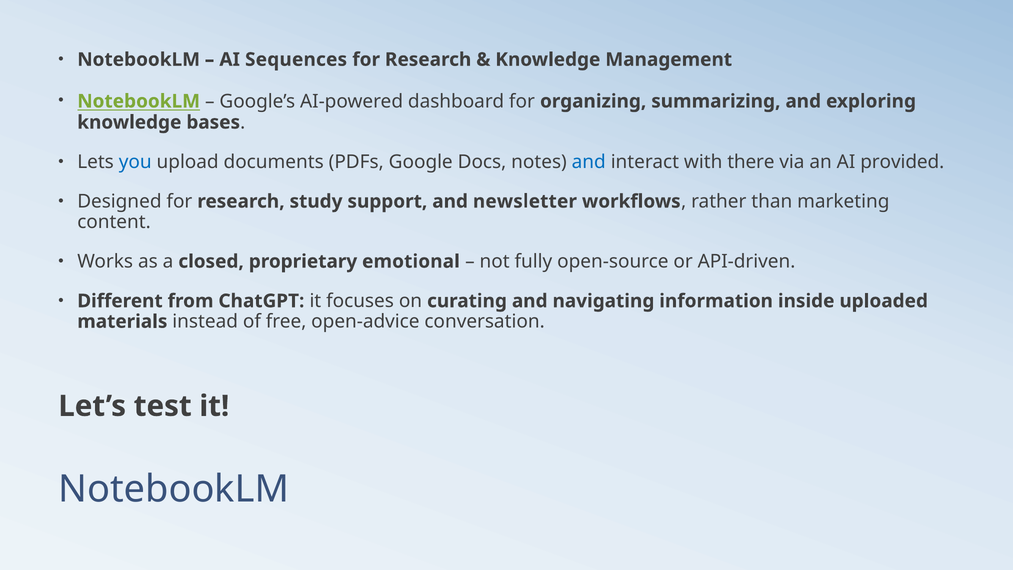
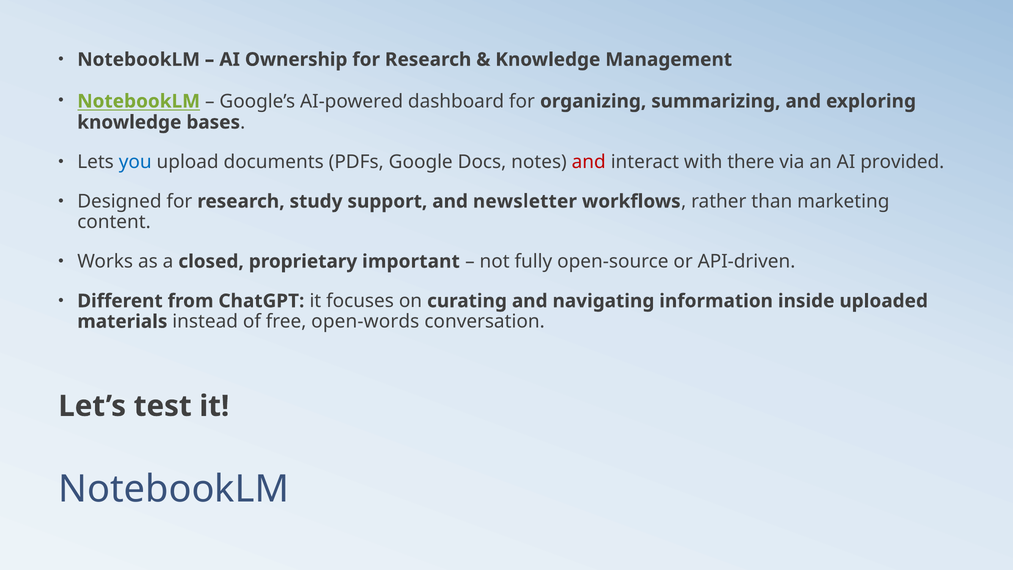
Sequences: Sequences -> Ownership (296, 60)
and colour: blue -> red (589, 162)
emotional: emotional -> important (411, 261)
open-advice: open-advice -> open-words (365, 321)
